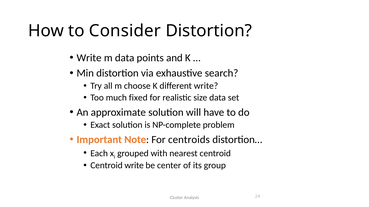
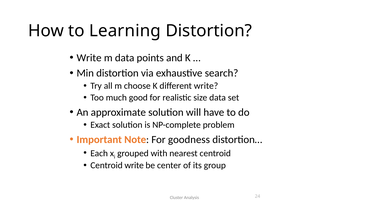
Consider: Consider -> Learning (125, 31)
fixed: fixed -> good (138, 98)
centroids: centroids -> goodness (189, 140)
